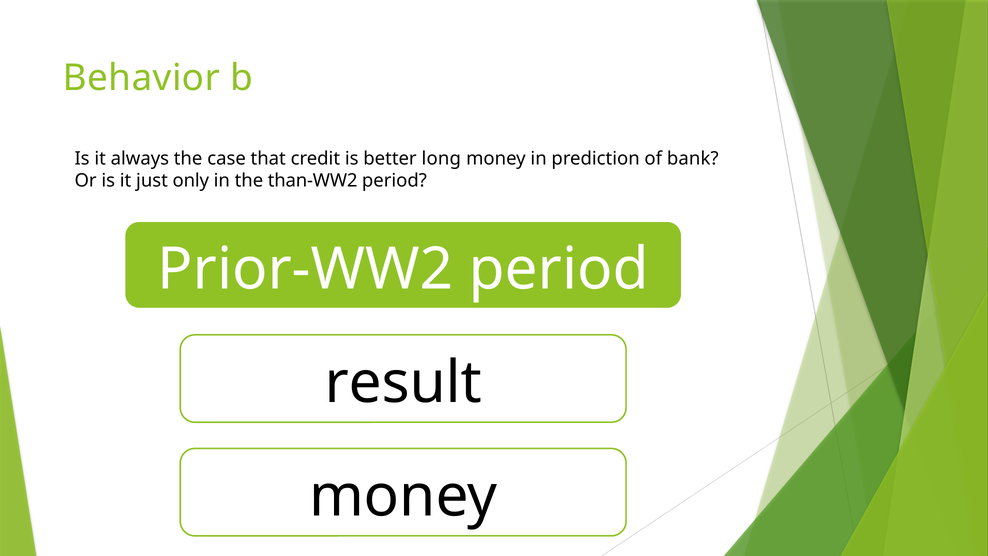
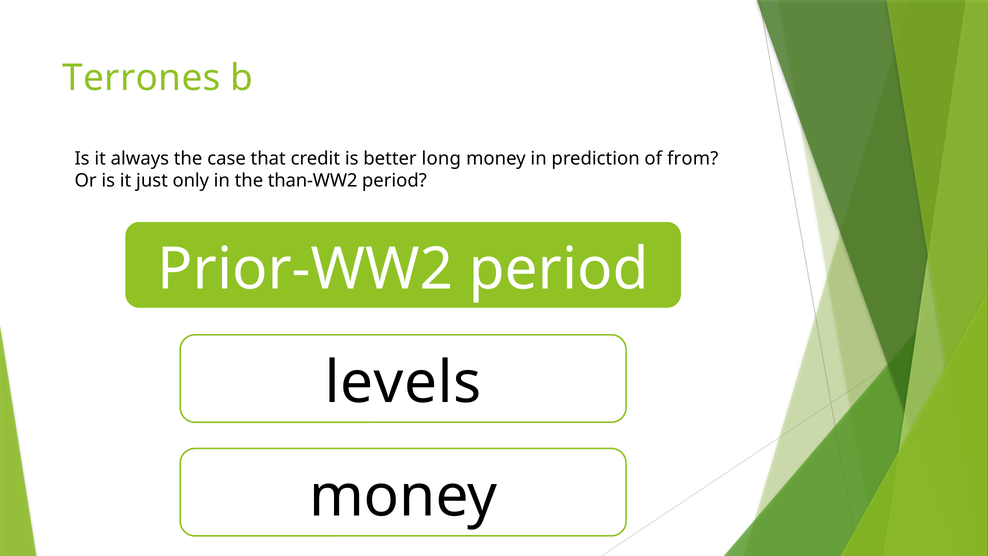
Behavior: Behavior -> Terrones (141, 78)
bank: bank -> from (693, 158)
result: result -> levels (403, 383)
